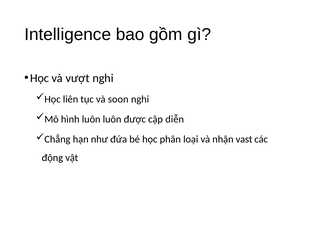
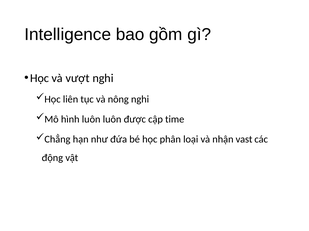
soon: soon -> nông (118, 100)
diễn: diễn -> time (175, 120)
